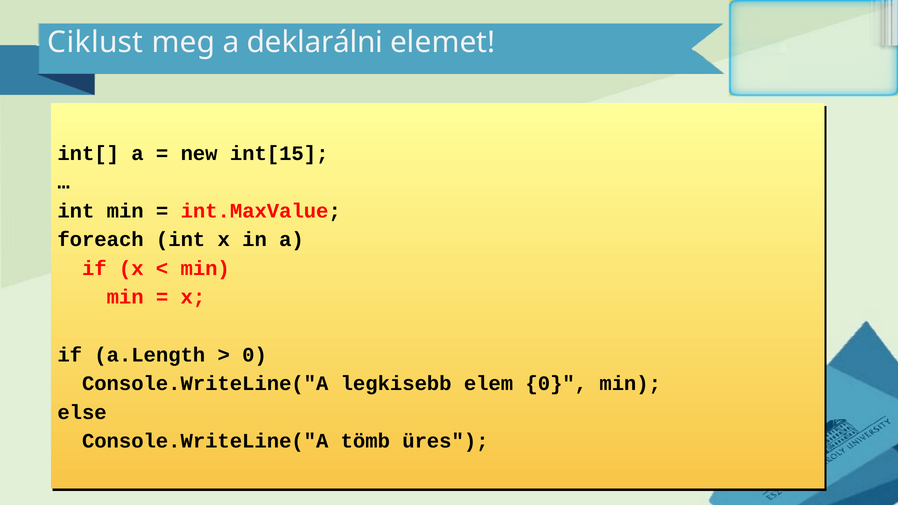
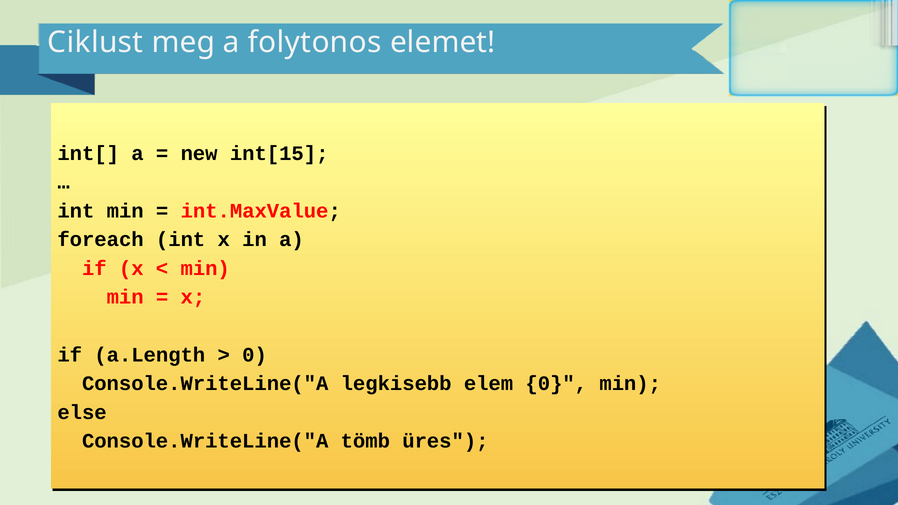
deklarálni: deklarálni -> folytonos (315, 43)
